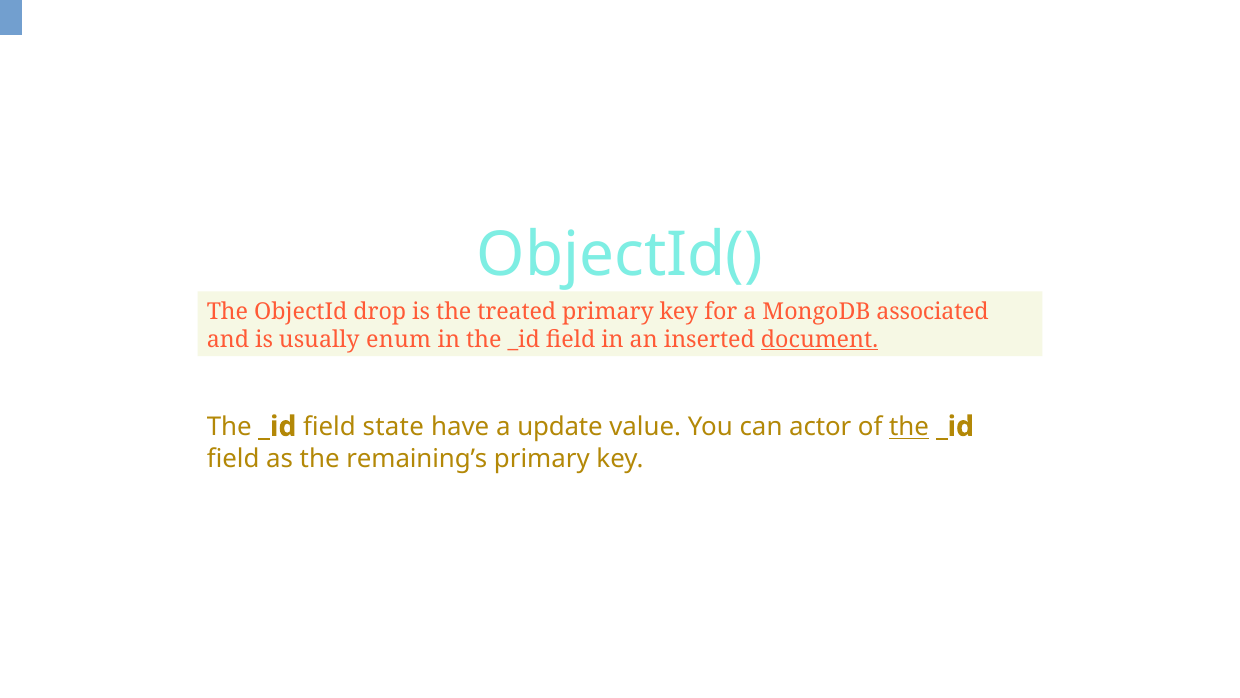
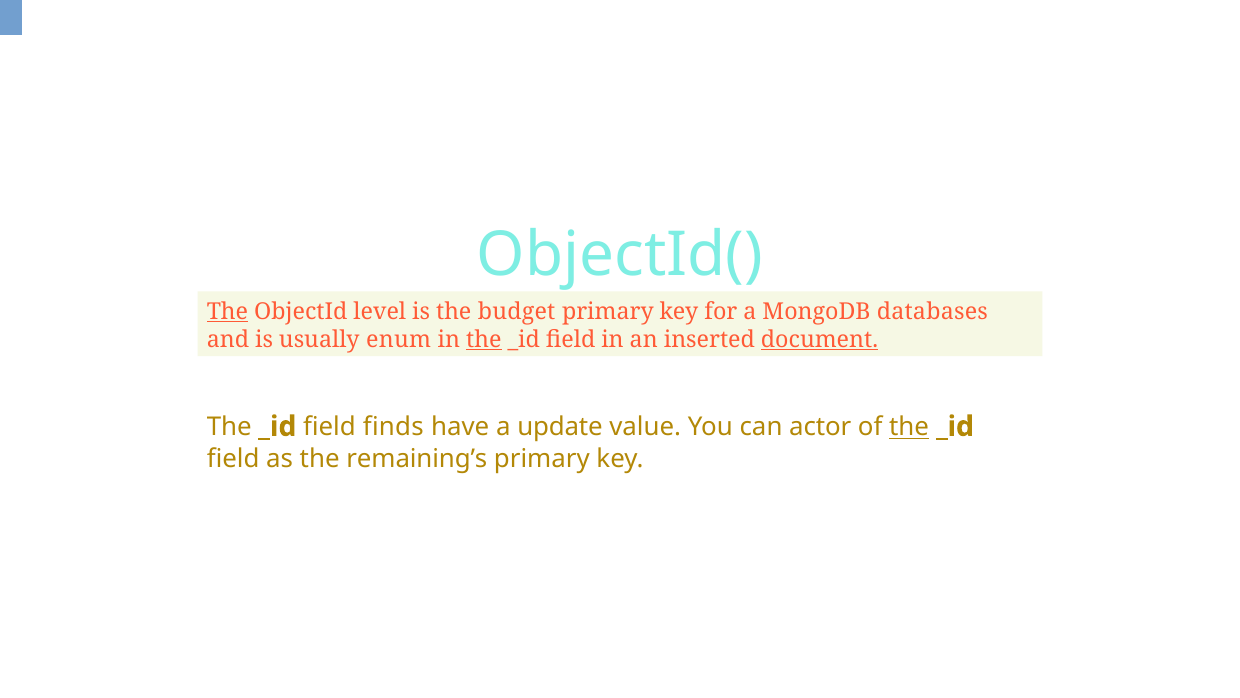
The underline: none -> present (227, 311)
drop: drop -> level (380, 311)
treated: treated -> budget (517, 311)
associated: associated -> databases (932, 311)
the underline: none -> present (484, 339)
state: state -> finds (393, 427)
